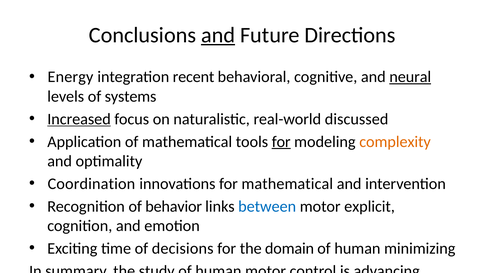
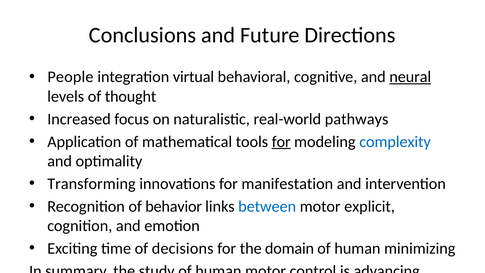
and underline: present -> none (218, 35)
Energy: Energy -> People (70, 77)
recent: recent -> virtual (193, 77)
systems: systems -> thought (131, 96)
Increased underline: present -> none (79, 119)
discussed: discussed -> pathways (357, 119)
complexity colour: orange -> blue (395, 142)
Coordination: Coordination -> Transforming (91, 184)
for mathematical: mathematical -> manifestation (287, 184)
